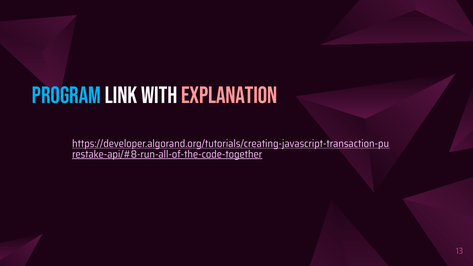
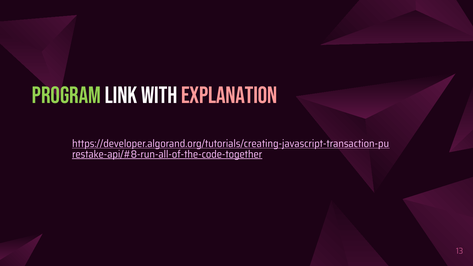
Program colour: light blue -> light green (67, 95)
